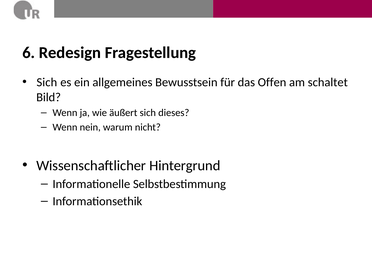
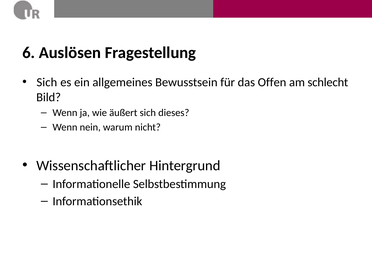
Redesign: Redesign -> Auslösen (70, 53)
schaltet: schaltet -> schlecht (328, 82)
